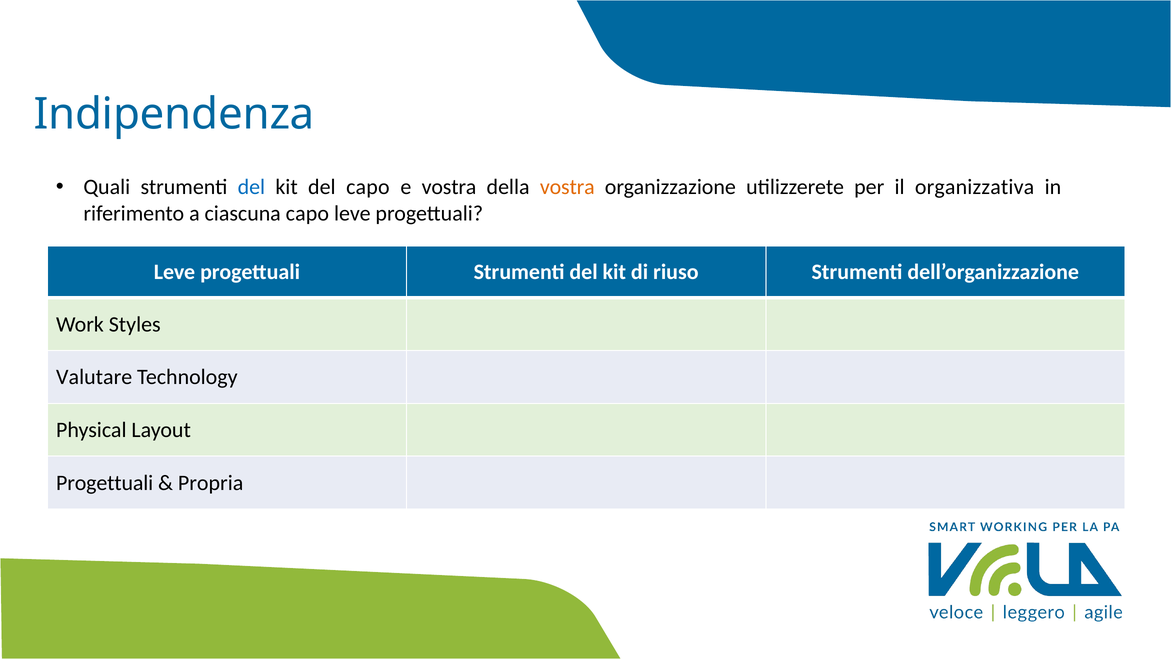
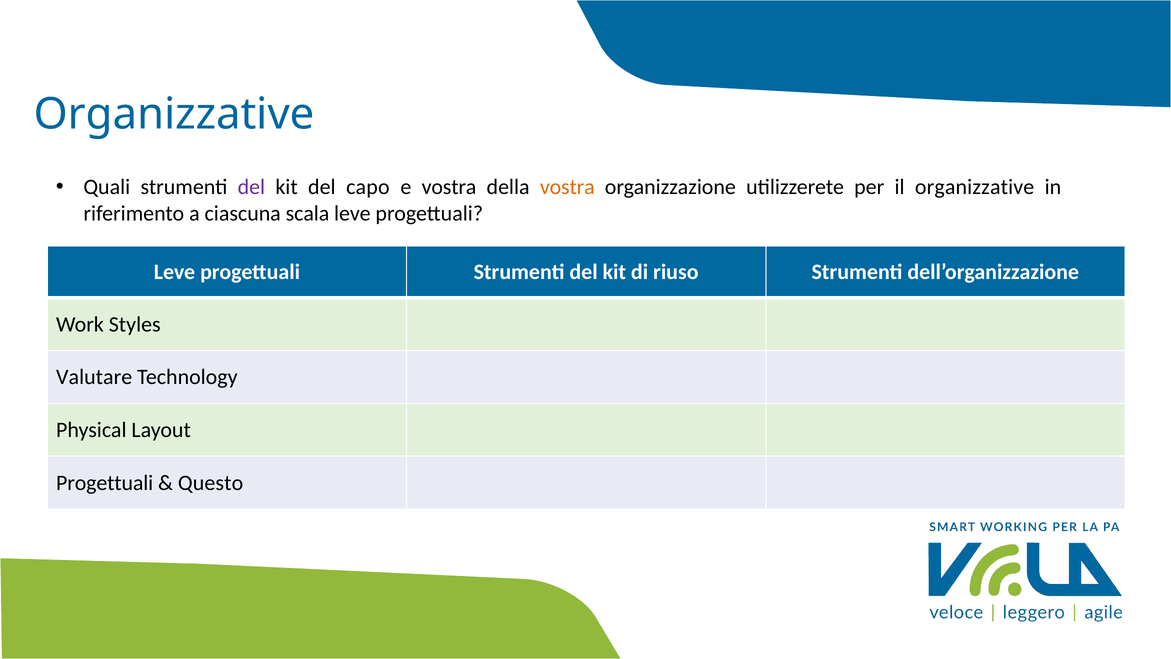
Indipendenza: Indipendenza -> Organizzative (174, 114)
del colour: blue -> purple (251, 187)
il organizzativa: organizzativa -> organizzative (975, 187)
ciascuna capo: capo -> scala (308, 213)
Propria: Propria -> Questo (211, 483)
